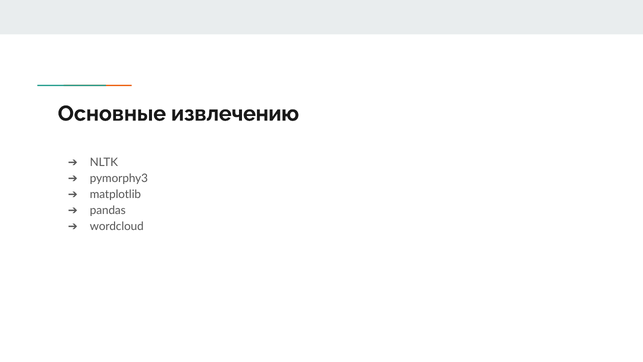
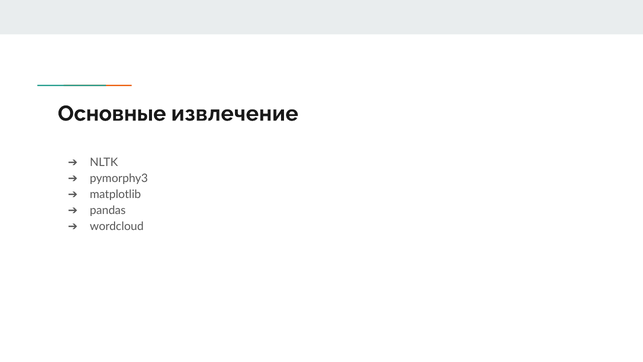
извлечению: извлечению -> извлечение (235, 114)
